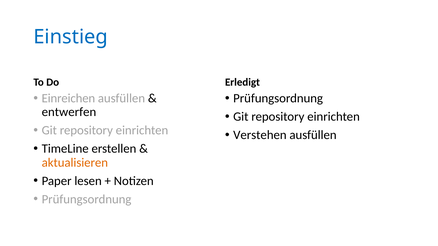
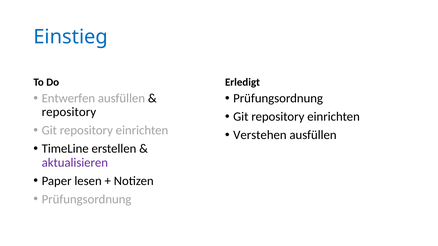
Einreichen: Einreichen -> Entwerfen (68, 98)
entwerfen: entwerfen -> repository (69, 112)
aktualisieren colour: orange -> purple (75, 163)
